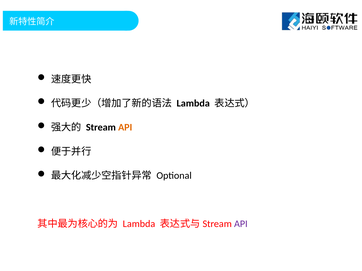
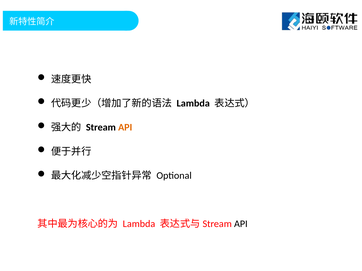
API colour: purple -> black (241, 224)
